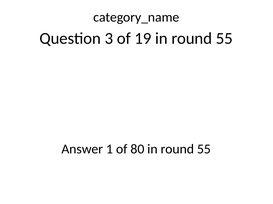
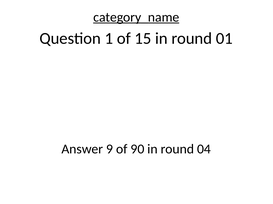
category_name underline: none -> present (136, 17)
3: 3 -> 1 (109, 39)
19: 19 -> 15 (143, 39)
55: 55 -> 01 (224, 39)
1: 1 -> 9 (110, 150)
80: 80 -> 90 (137, 150)
55: 55 -> 04 (204, 150)
